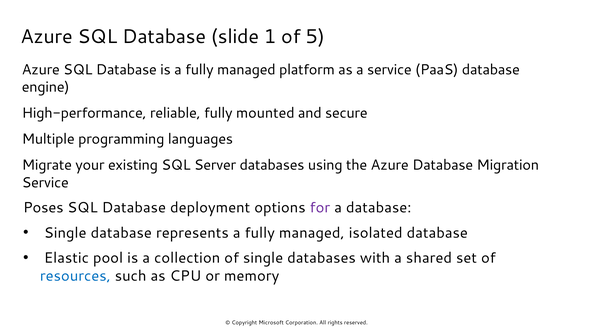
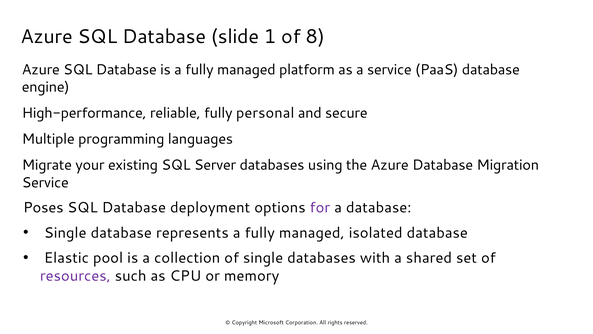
5: 5 -> 8 (315, 36)
mounted: mounted -> personal (265, 113)
resources colour: blue -> purple (75, 276)
